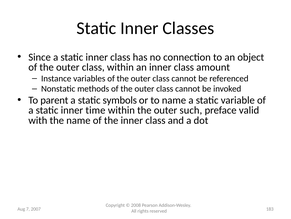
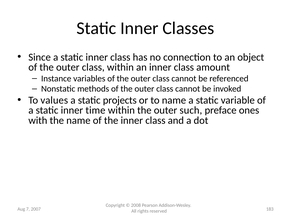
parent: parent -> values (54, 100)
symbols: symbols -> projects (120, 100)
valid: valid -> ones (249, 110)
